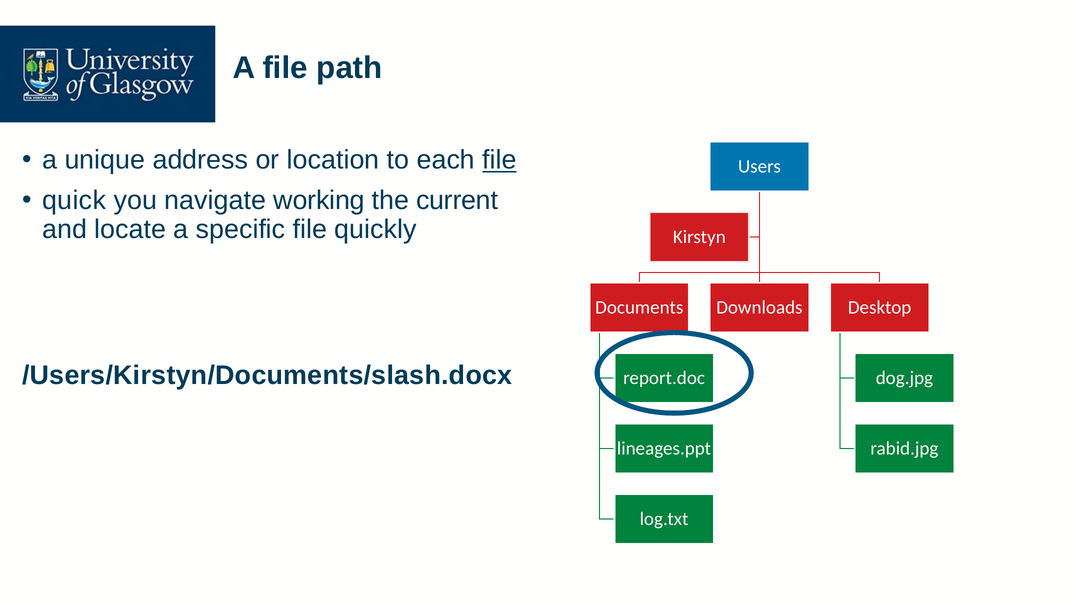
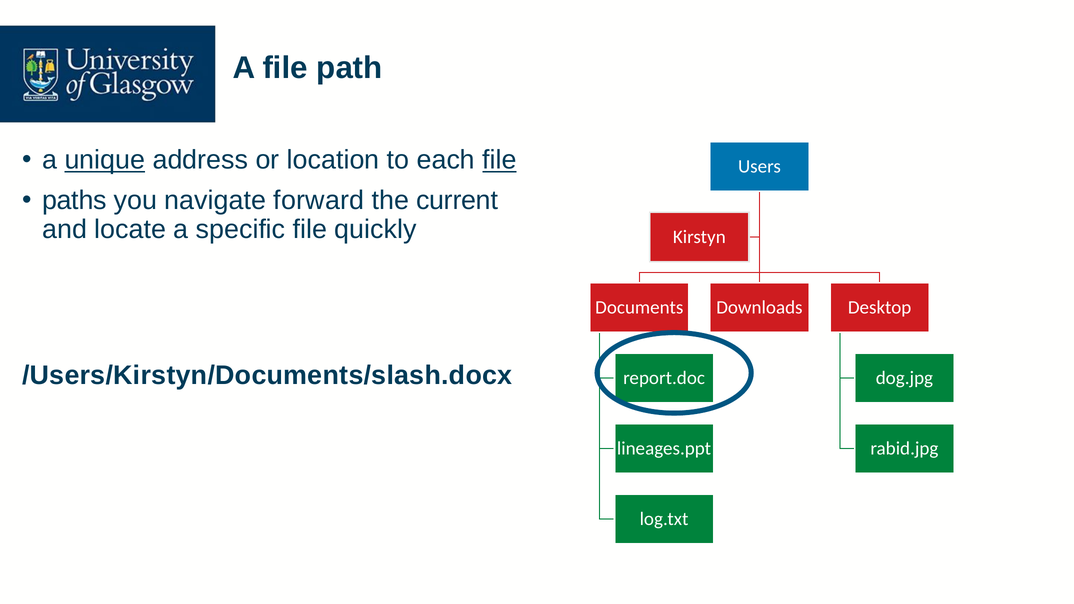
unique underline: none -> present (105, 160)
quick: quick -> paths (74, 200)
working: working -> forward (319, 200)
